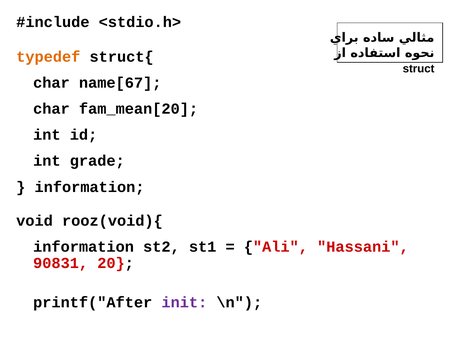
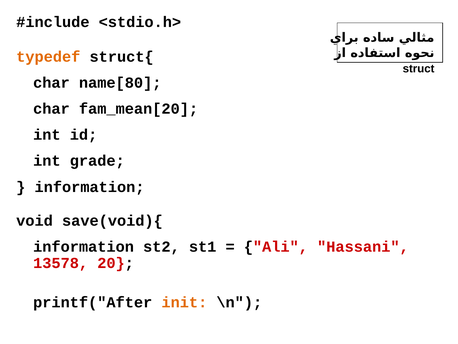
name[67: name[67 -> name[80 (120, 83)
rooz(void){: rooz(void){ -> save(void){ (112, 220)
90831: 90831 -> 13578 (61, 263)
init colour: purple -> orange (184, 302)
